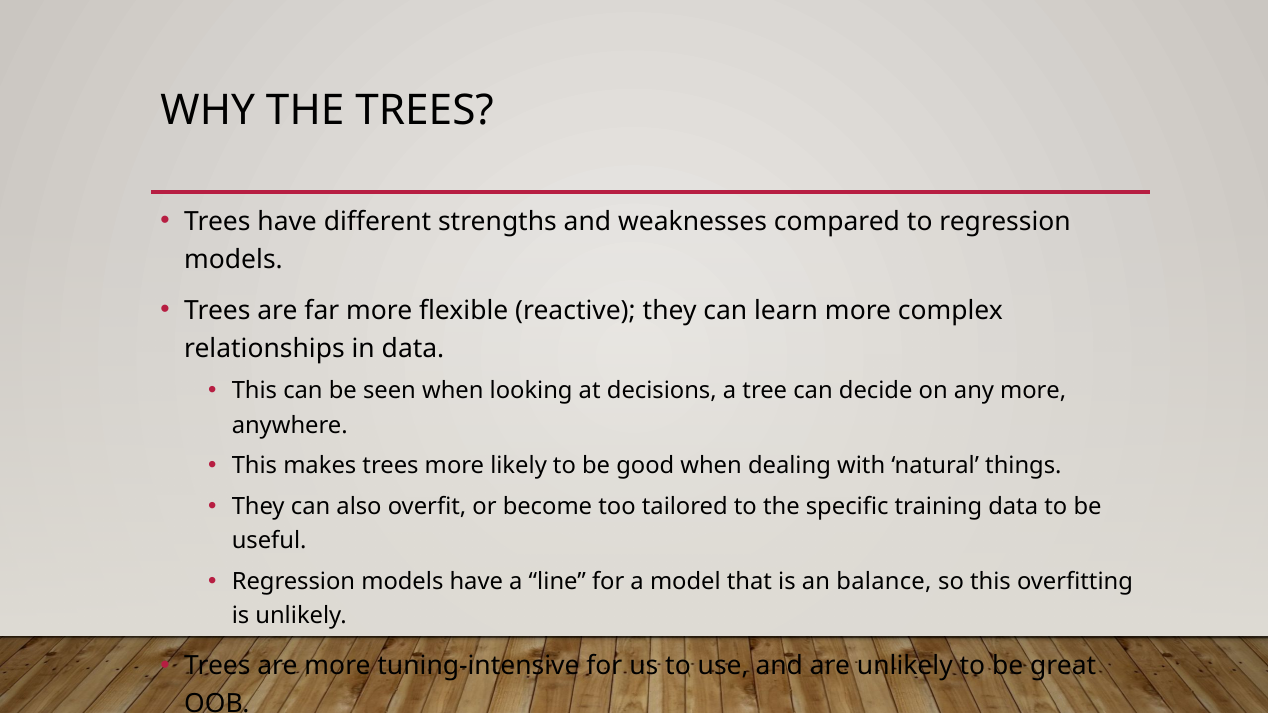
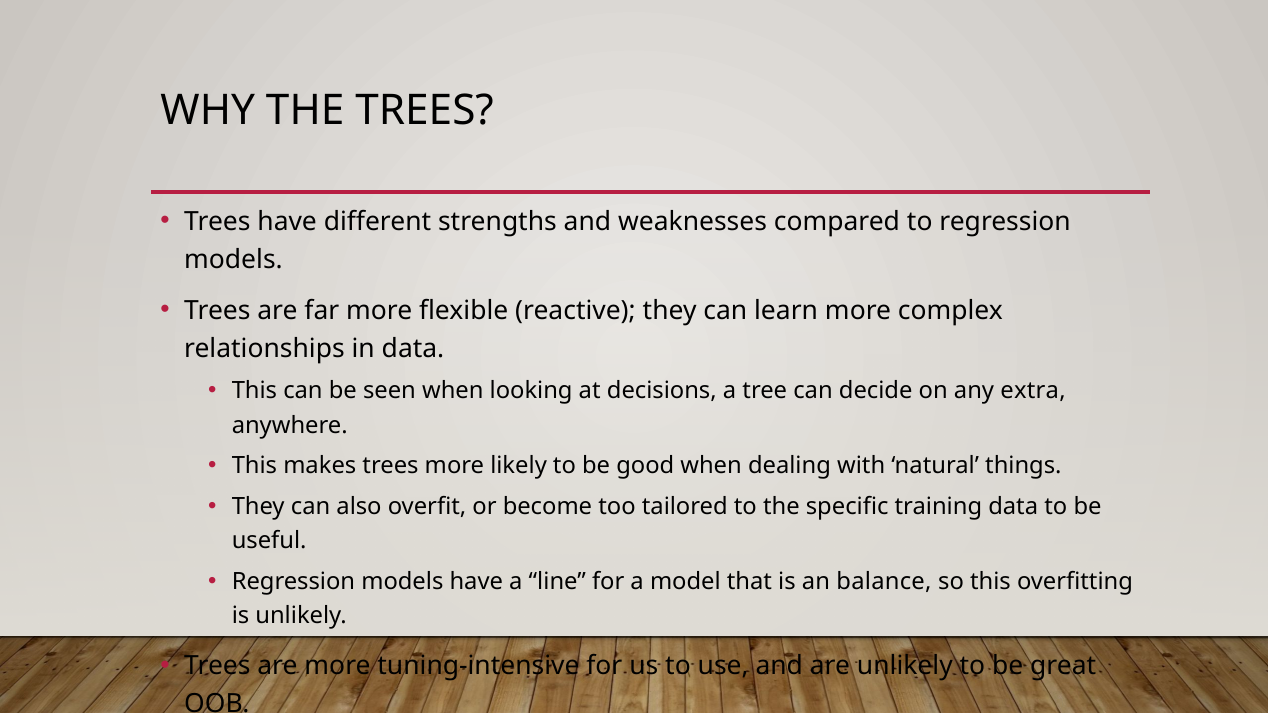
any more: more -> extra (1033, 391)
